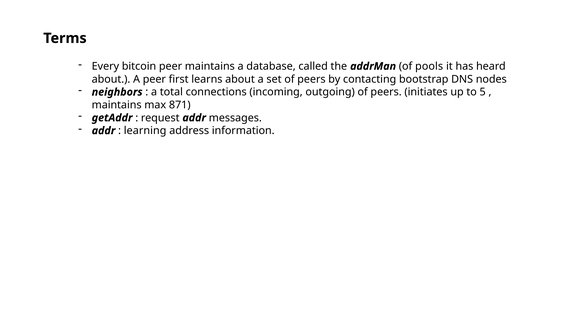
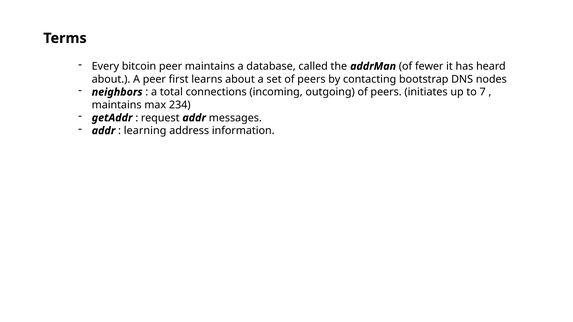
pools: pools -> fewer (429, 66)
5: 5 -> 7 (483, 92)
871: 871 -> 234 (180, 105)
